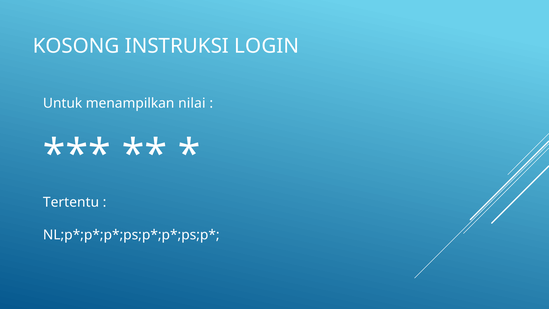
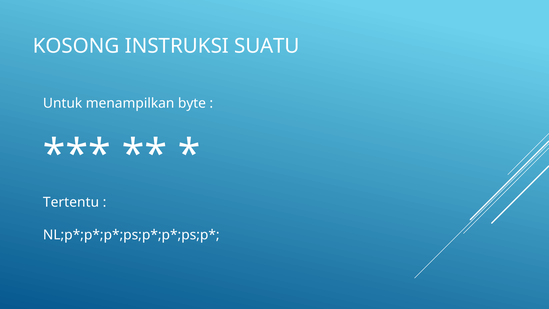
LOGIN: LOGIN -> SUATU (267, 46)
nilai: nilai -> byte (192, 103)
